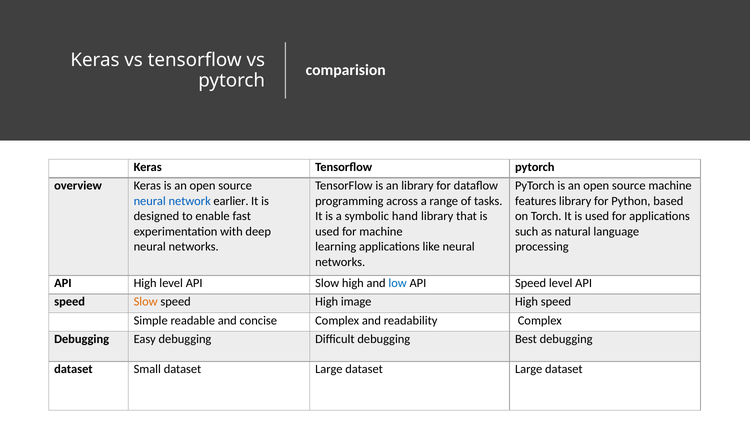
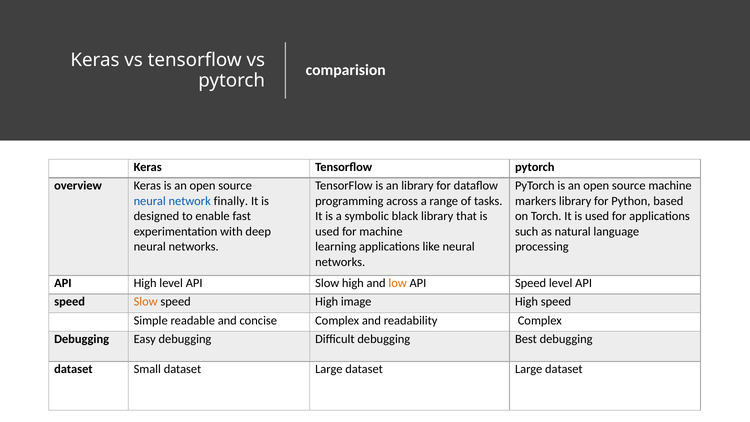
earlier: earlier -> finally (231, 201)
features: features -> markers (536, 201)
hand: hand -> black (405, 216)
low colour: blue -> orange (398, 283)
